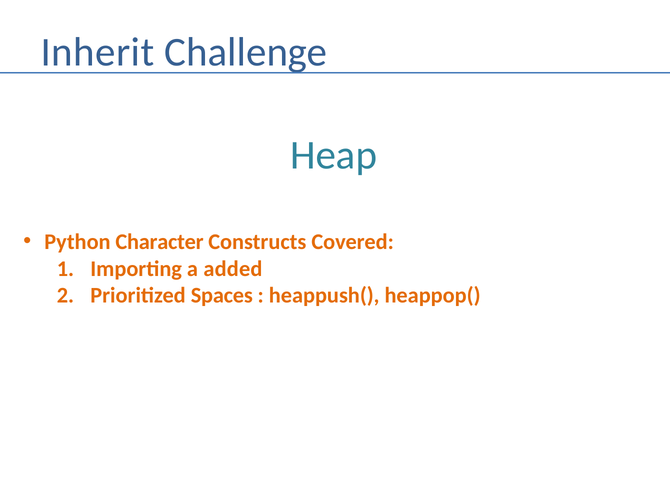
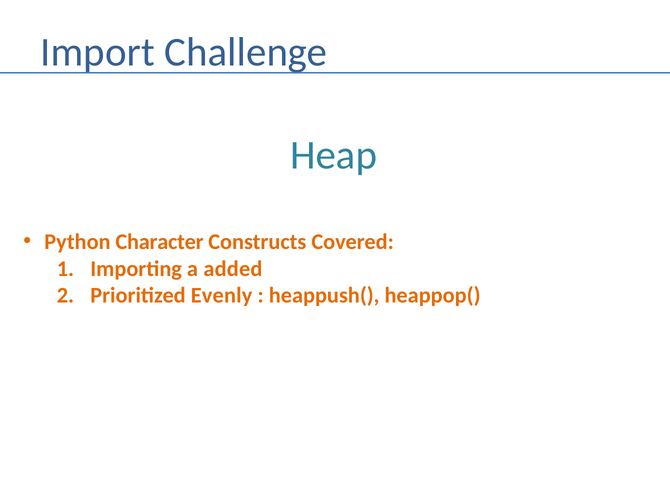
Inherit: Inherit -> Import (98, 52)
Spaces: Spaces -> Evenly (222, 295)
